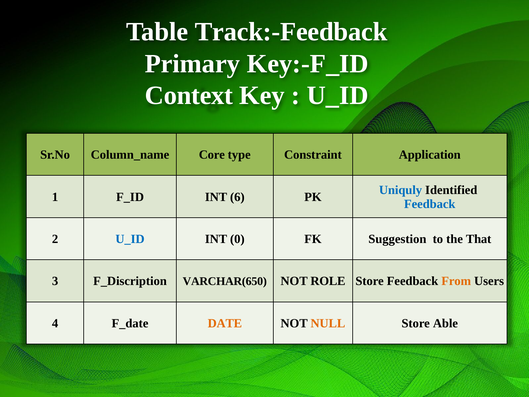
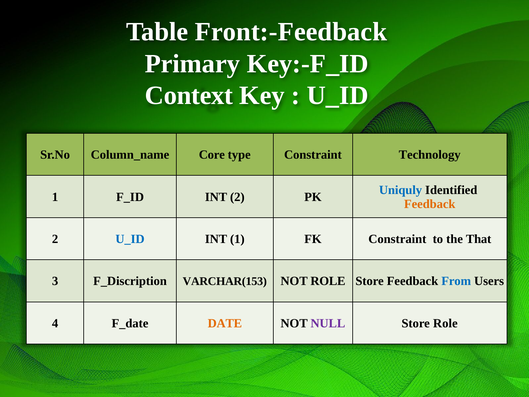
Track:-Feedback: Track:-Feedback -> Front:-Feedback (291, 32)
Application: Application -> Technology (430, 155)
INT 6: 6 -> 2 (237, 197)
Feedback colour: blue -> orange (430, 204)
INT 0: 0 -> 1 (237, 239)
FK Suggestion: Suggestion -> Constraint (397, 239)
VARCHAR(650: VARCHAR(650 -> VARCHAR(153 (225, 281)
From colour: orange -> blue (456, 281)
NULL colour: orange -> purple (328, 323)
Store Able: Able -> Role (445, 323)
